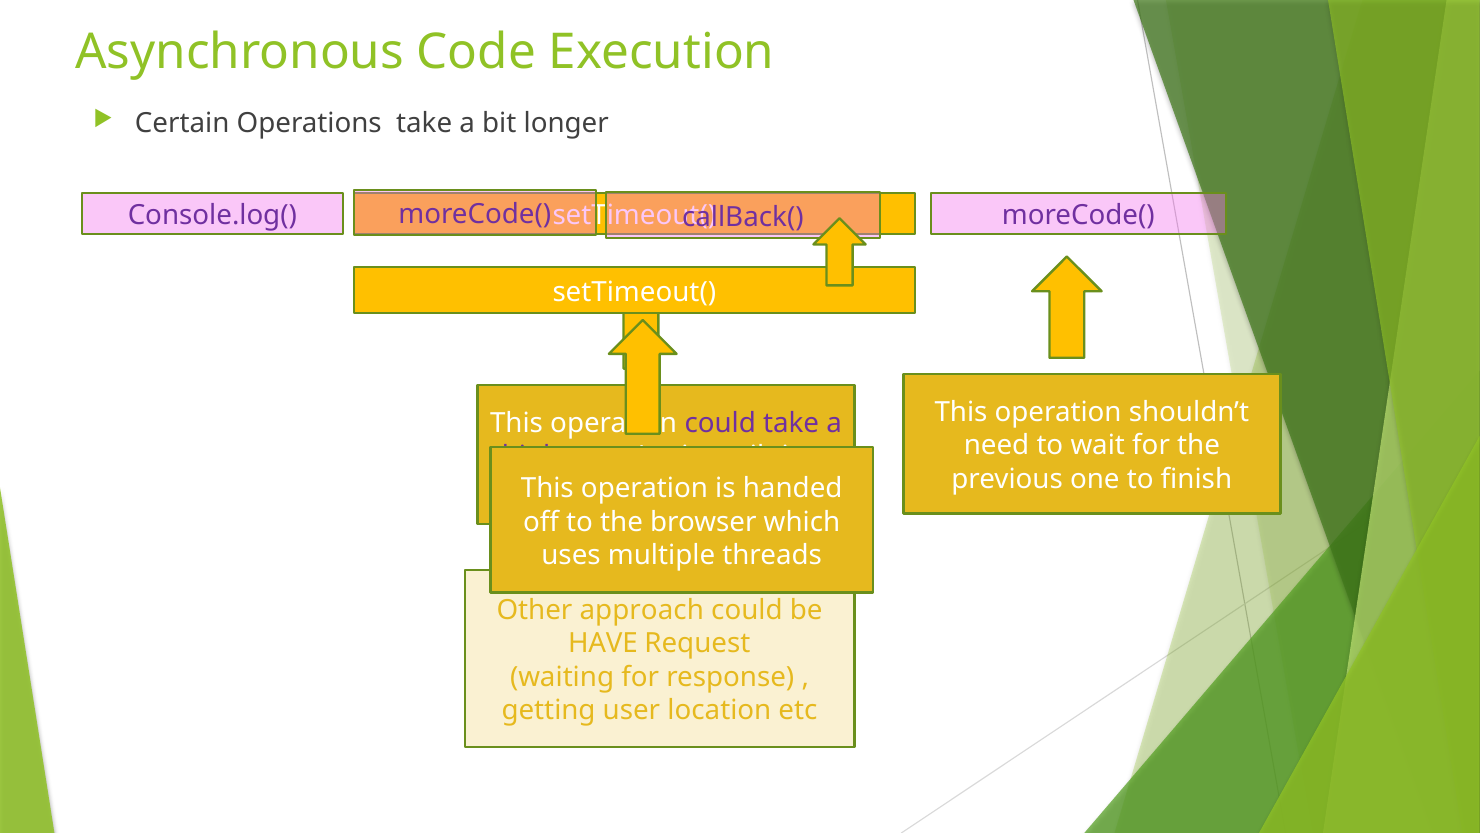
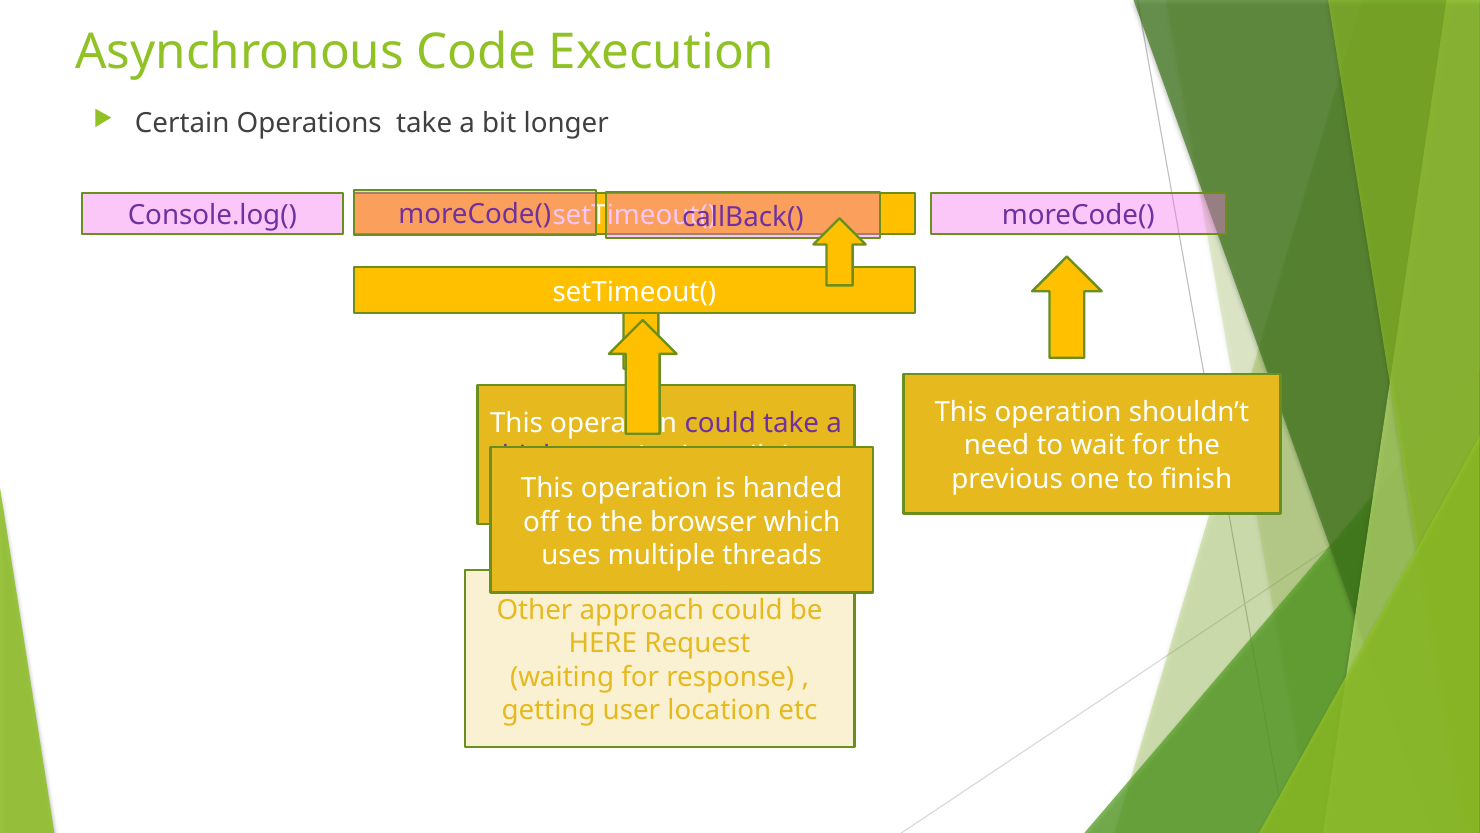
HAVE: HAVE -> HERE (603, 643)
